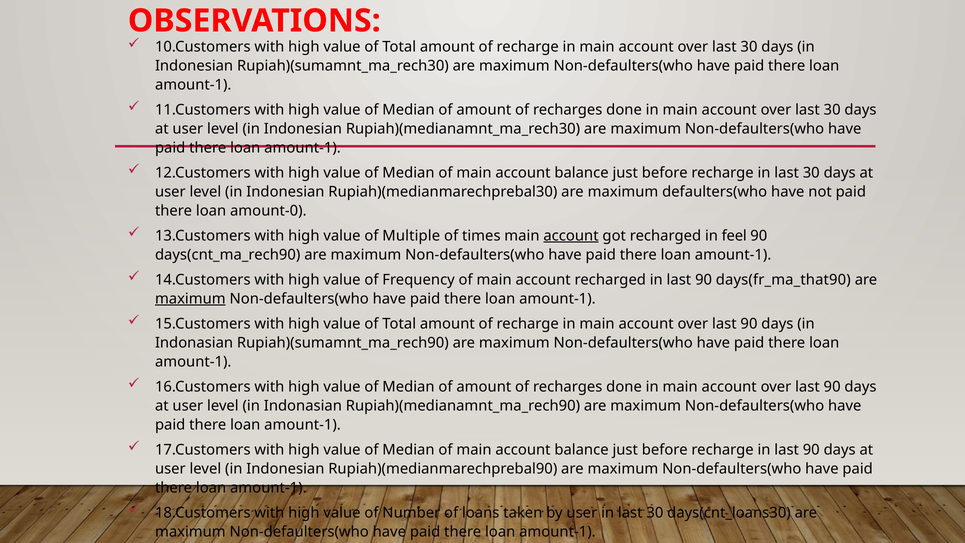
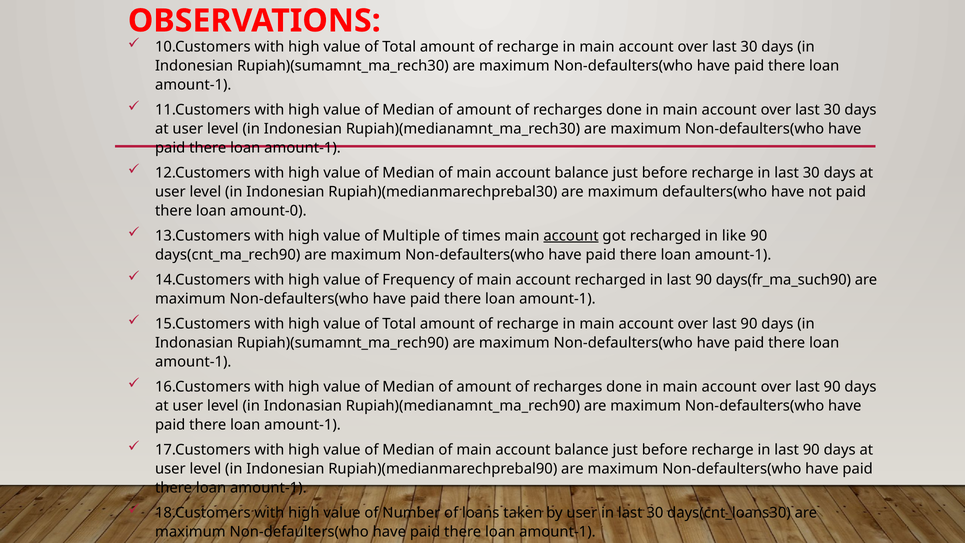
feel: feel -> like (734, 236)
days(fr_ma_that90: days(fr_ma_that90 -> days(fr_ma_such90 (783, 280)
maximum underline: present -> none (190, 299)
